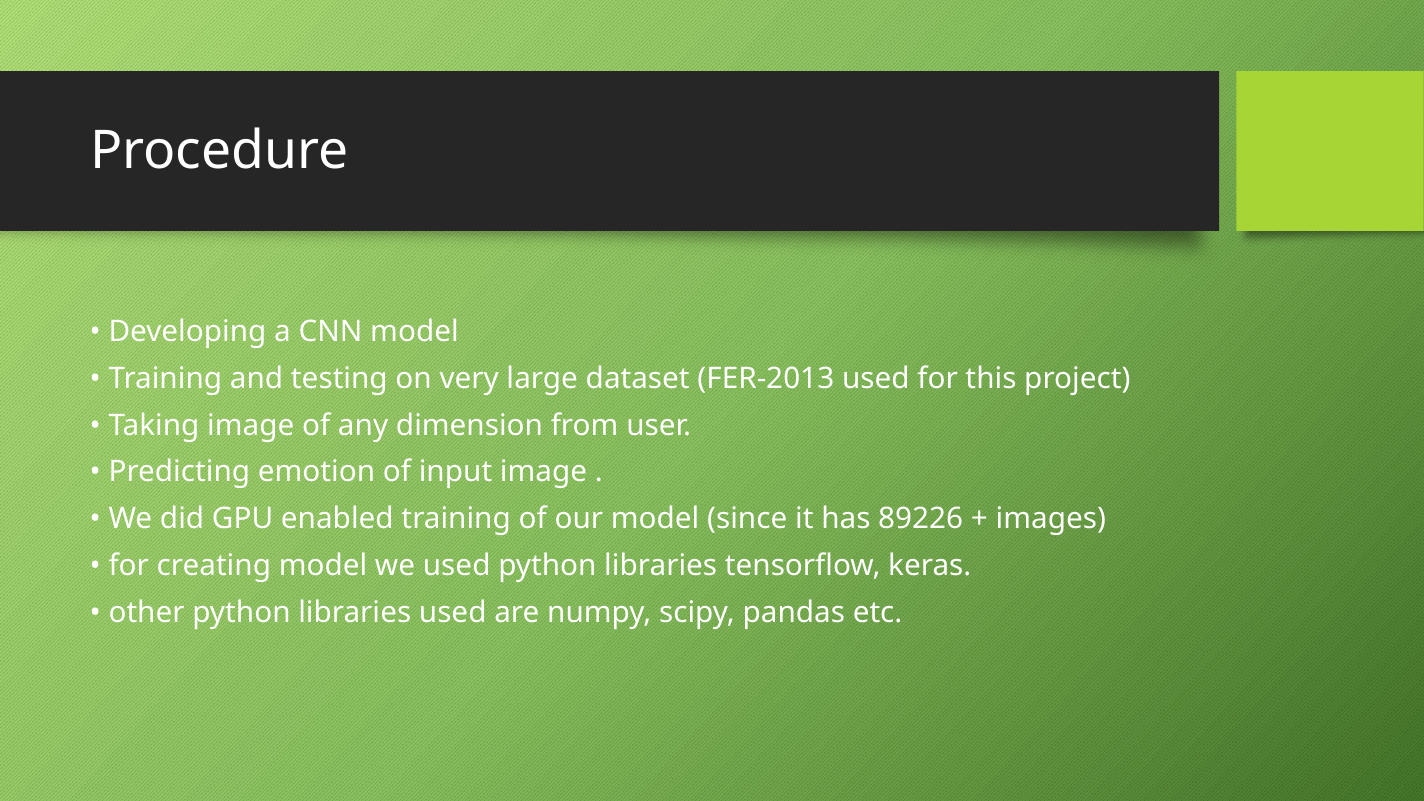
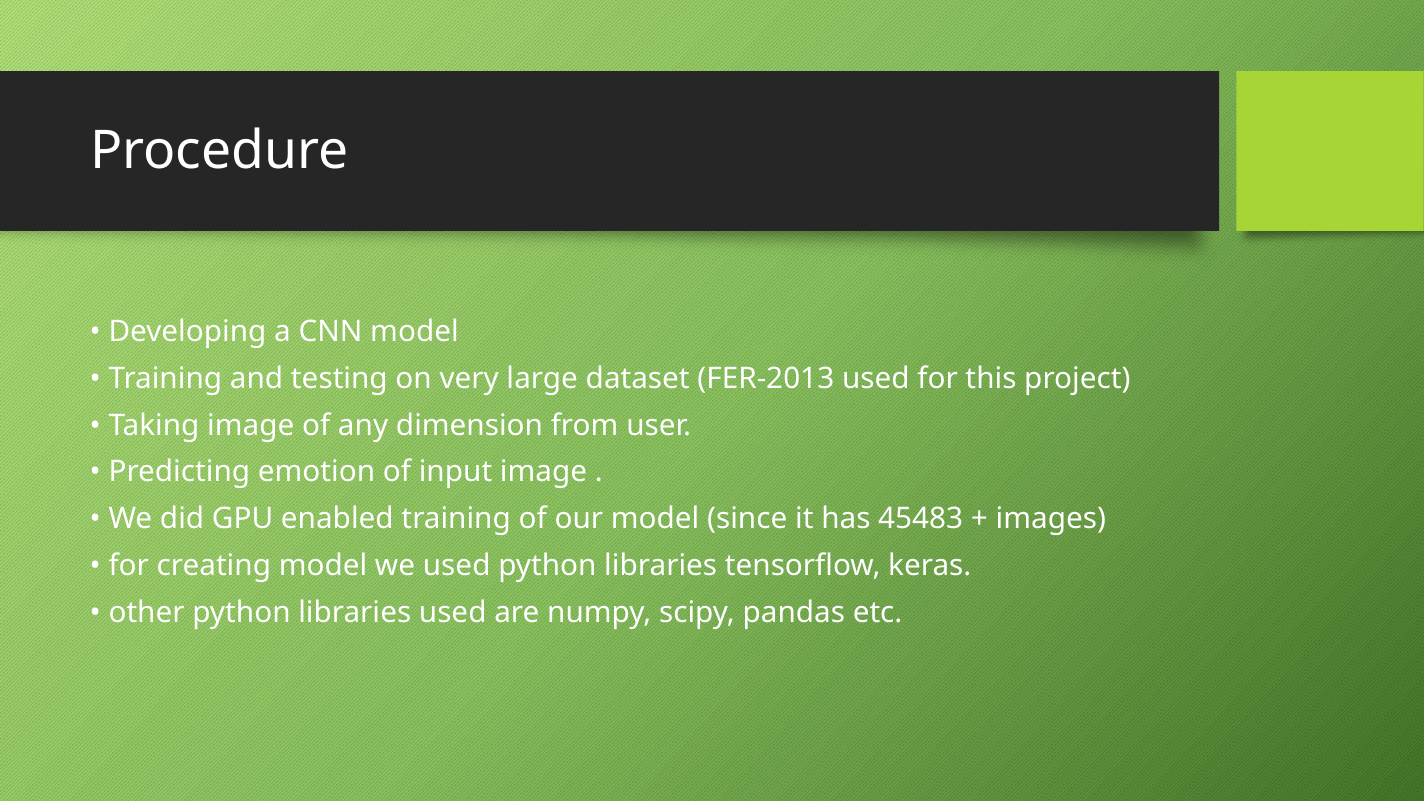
89226: 89226 -> 45483 (921, 519)
